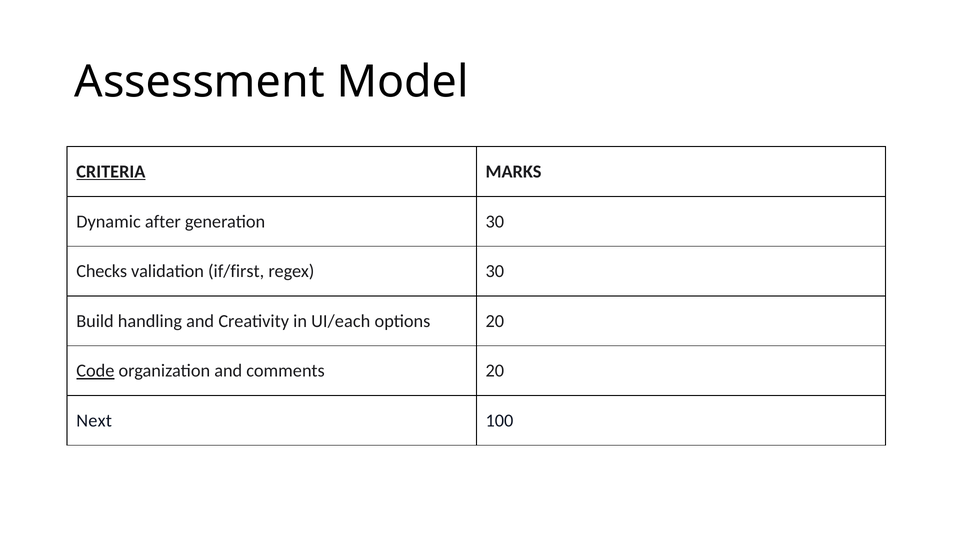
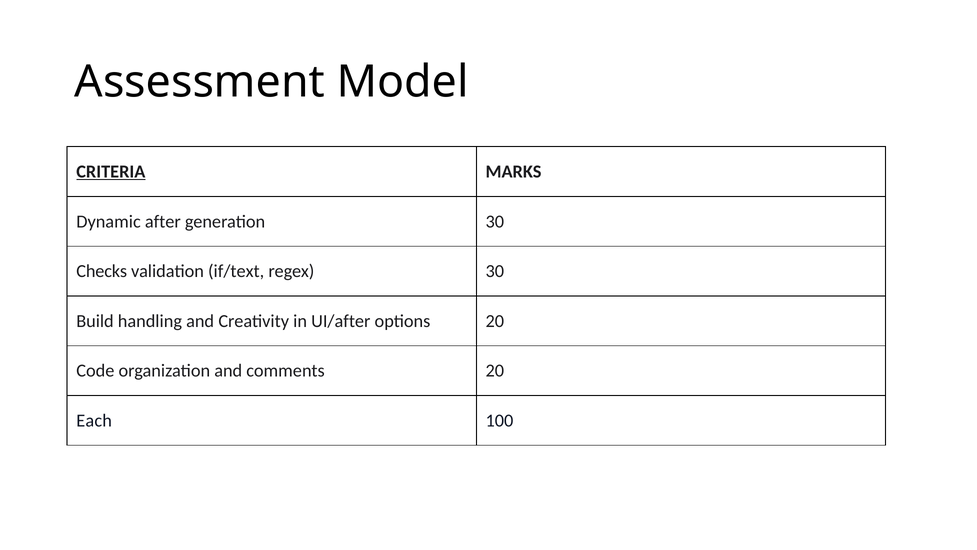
if/first: if/first -> if/text (236, 271)
UI/each: UI/each -> UI/after (341, 321)
Code underline: present -> none (95, 371)
Next: Next -> Each (94, 420)
